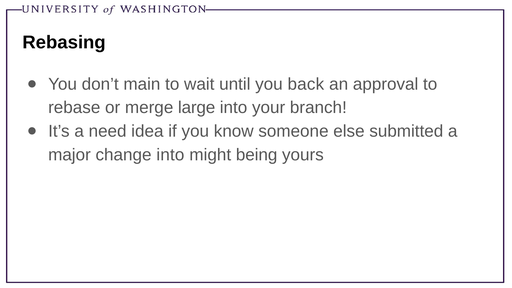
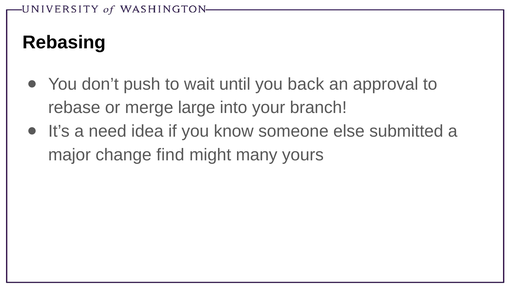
main: main -> push (142, 84)
change into: into -> find (170, 155)
being: being -> many (257, 155)
